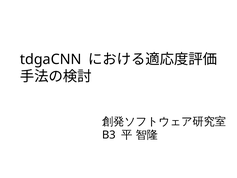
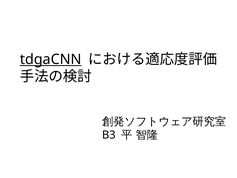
tdgaCNN underline: none -> present (51, 59)
